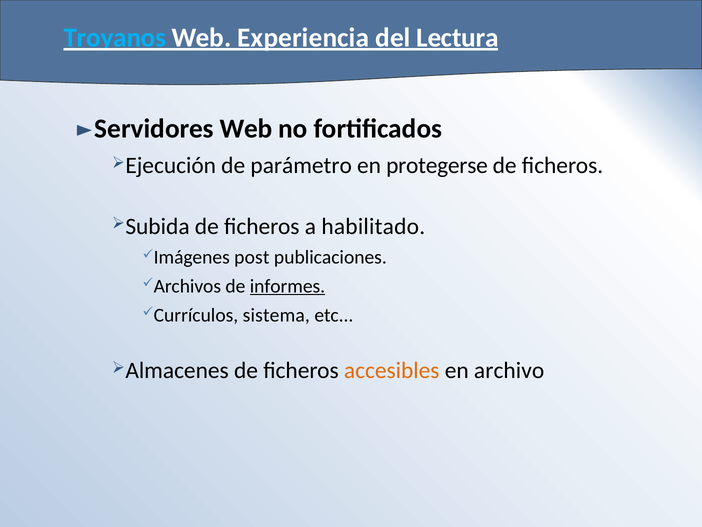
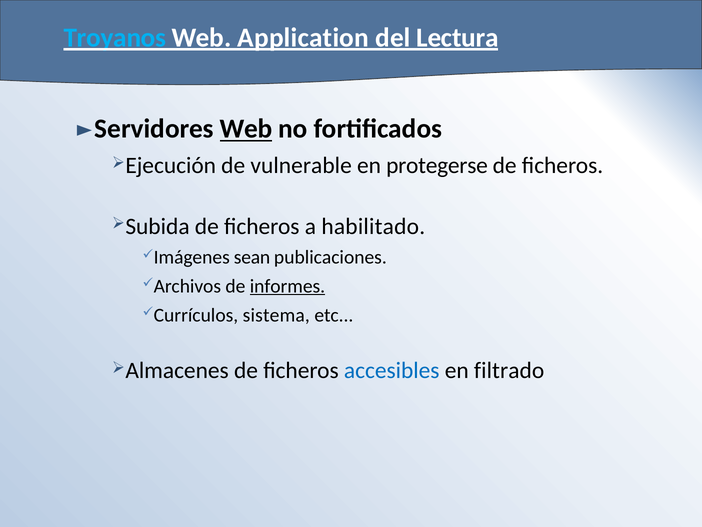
Experiencia: Experiencia -> Application (303, 38)
Web underline: none -> present (246, 129)
parámetro: parámetro -> vulnerable (301, 166)
post: post -> sean (252, 257)
accesibles colour: orange -> blue (392, 370)
archivo: archivo -> filtrado (509, 370)
